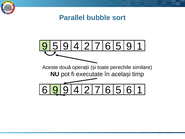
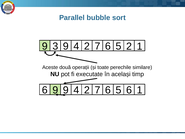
9 5: 5 -> 3 (55, 46)
6 5 9: 9 -> 2 (129, 46)
